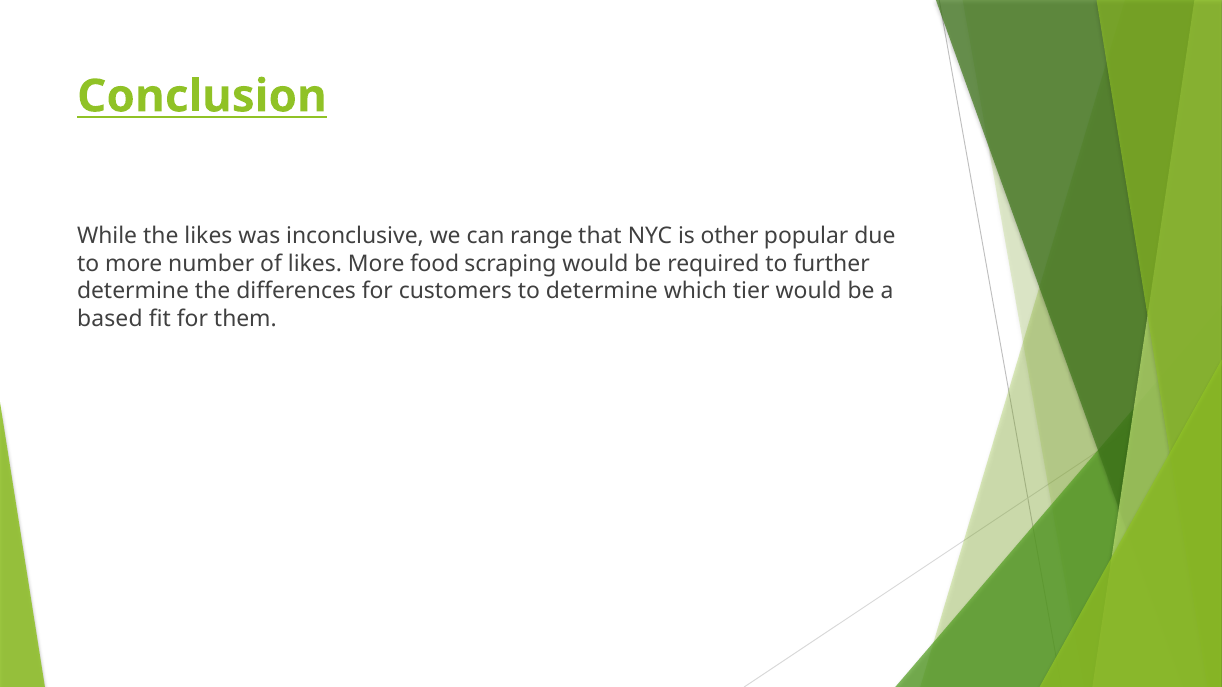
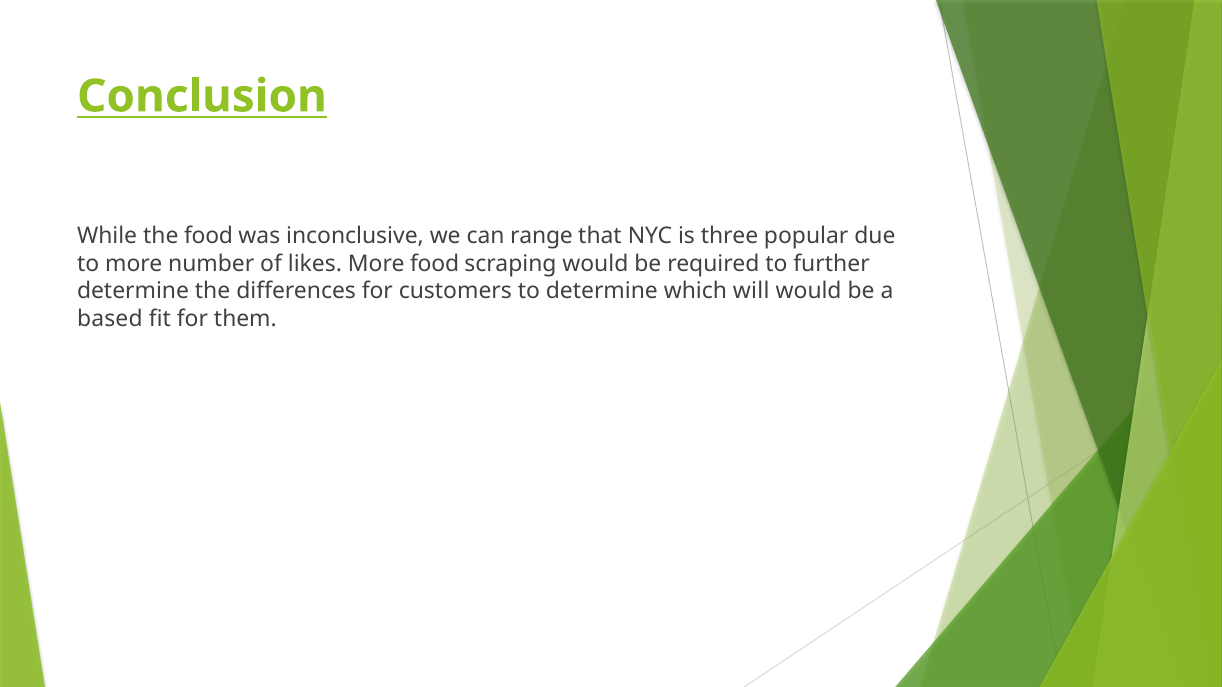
the likes: likes -> food (209, 236)
other: other -> three (730, 236)
tier: tier -> will (751, 291)
